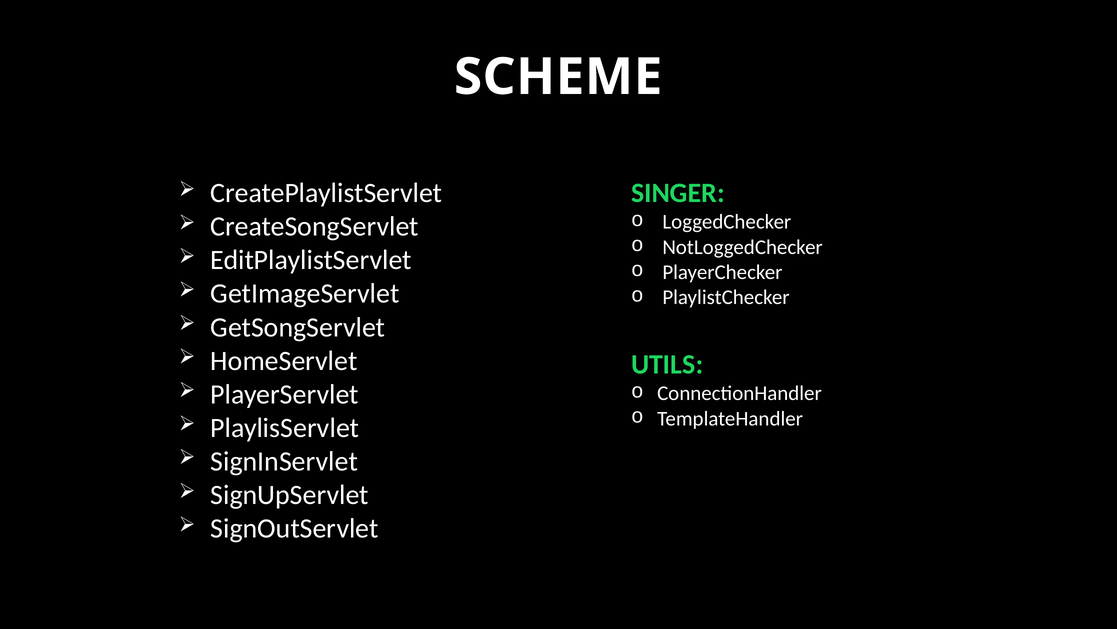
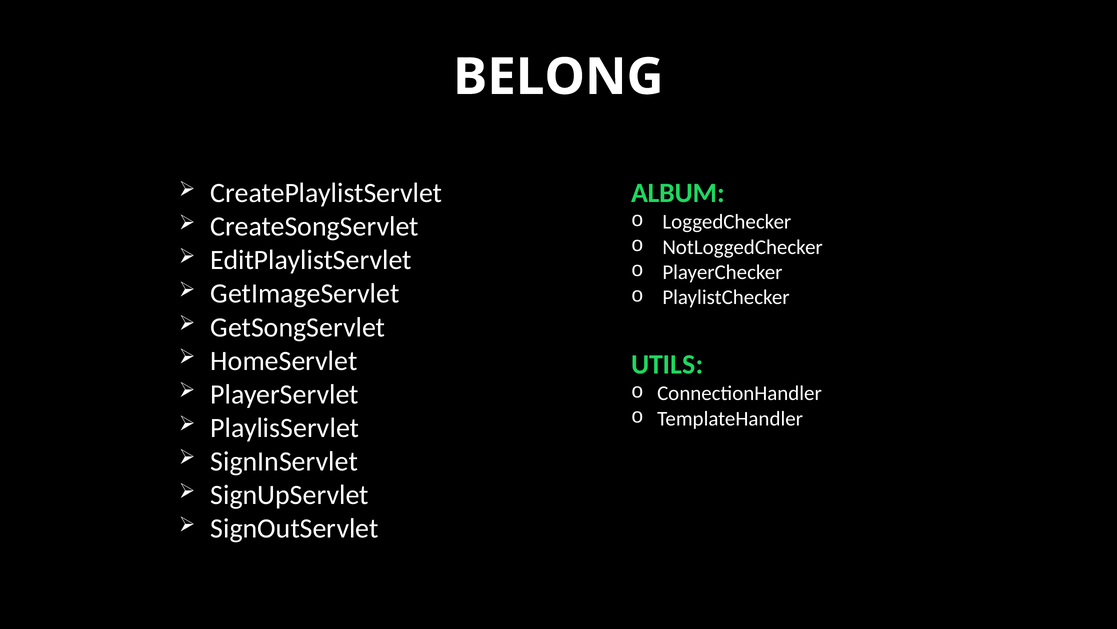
SCHEME: SCHEME -> BELONG (558, 77)
SINGER: SINGER -> ALBUM (678, 193)
